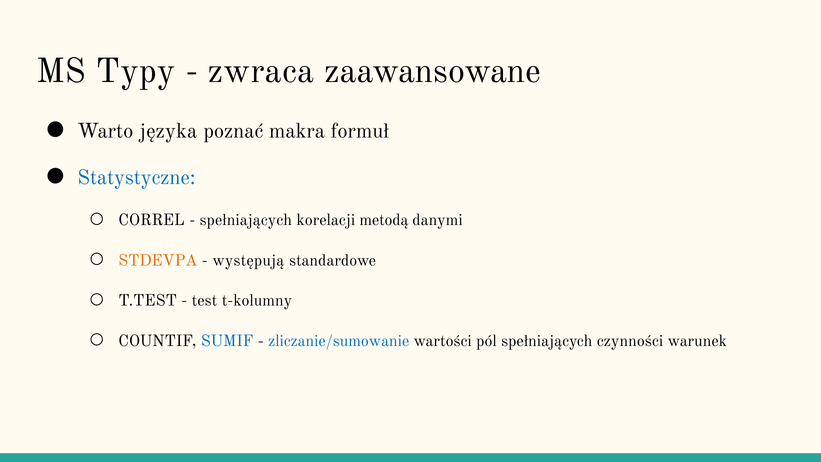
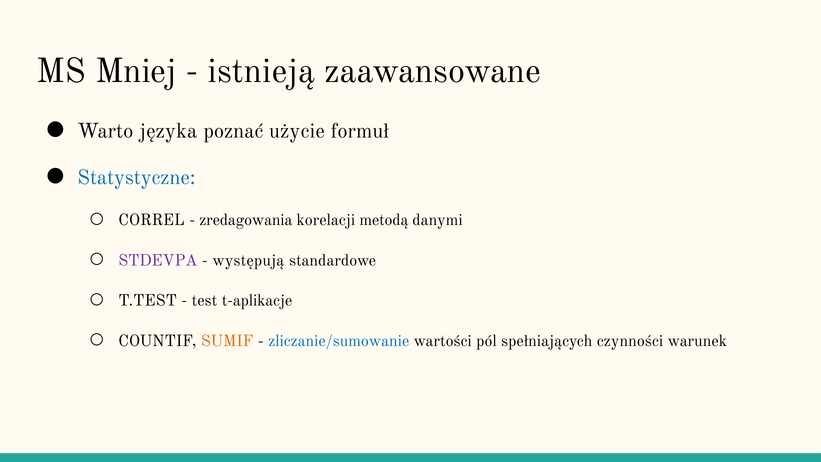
Typy: Typy -> Mniej (136, 71)
zwraca: zwraca -> istnieją (261, 71)
makra: makra -> użycie (297, 131)
spełniających: spełniających -> zredagowania (246, 220)
STDEVPA colour: orange -> purple (158, 260)
t-kolumny: t-kolumny -> t-aplikacje (257, 301)
SUMIF colour: blue -> orange (227, 341)
